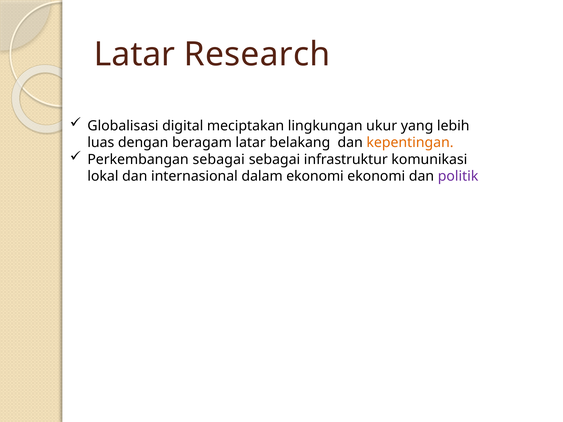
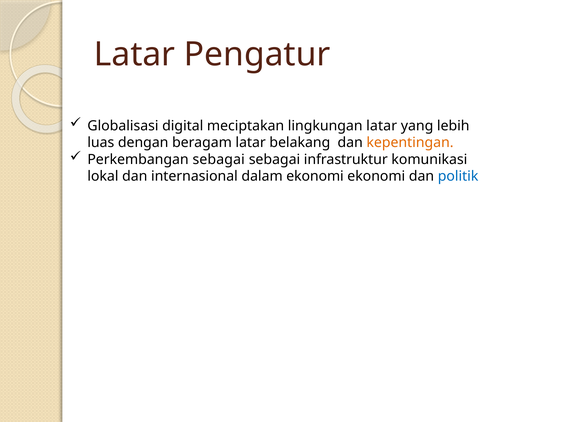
Research: Research -> Pengatur (257, 54)
lingkungan ukur: ukur -> latar (382, 126)
politik colour: purple -> blue (458, 176)
